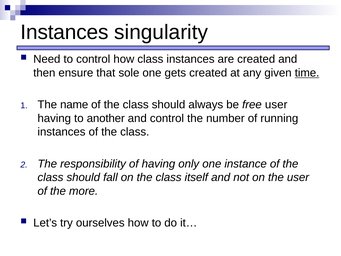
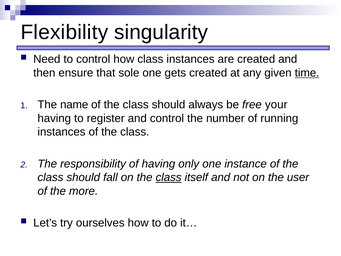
Instances: Instances -> Flexibility (64, 32)
free user: user -> your (276, 105)
another: another -> register (106, 118)
class underline: none -> present (169, 177)
